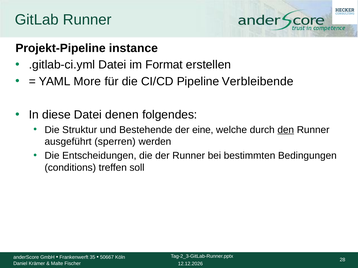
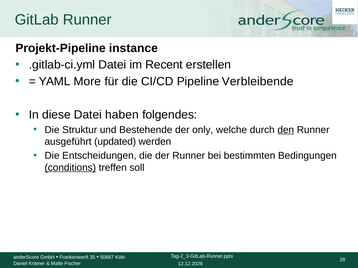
Format: Format -> Recent (164, 65)
denen: denen -> haben (122, 115)
eine: eine -> only (203, 130)
sperren: sperren -> updated (115, 142)
conditions underline: none -> present (70, 168)
